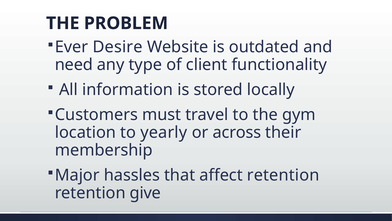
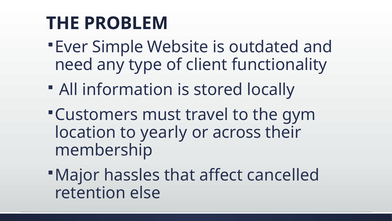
Desire: Desire -> Simple (118, 47)
affect retention: retention -> cancelled (283, 175)
give: give -> else (145, 192)
